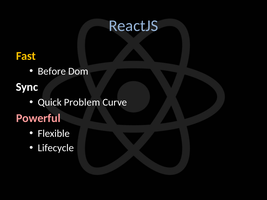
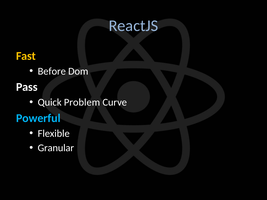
Sync: Sync -> Pass (27, 87)
Powerful colour: pink -> light blue (38, 118)
Lifecycle: Lifecycle -> Granular (56, 148)
